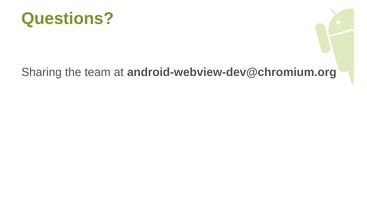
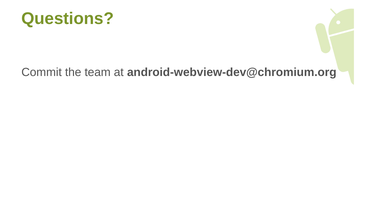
Sharing: Sharing -> Commit (42, 72)
